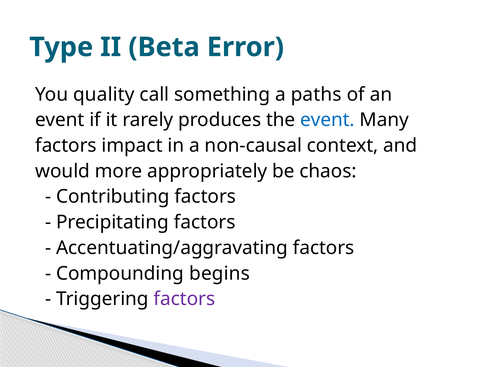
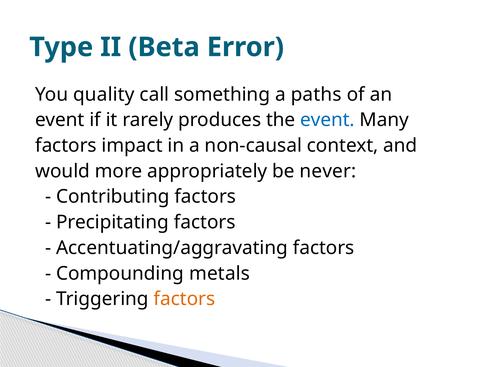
chaos: chaos -> never (328, 171)
begins: begins -> metals (220, 273)
factors colour: purple -> orange (184, 299)
